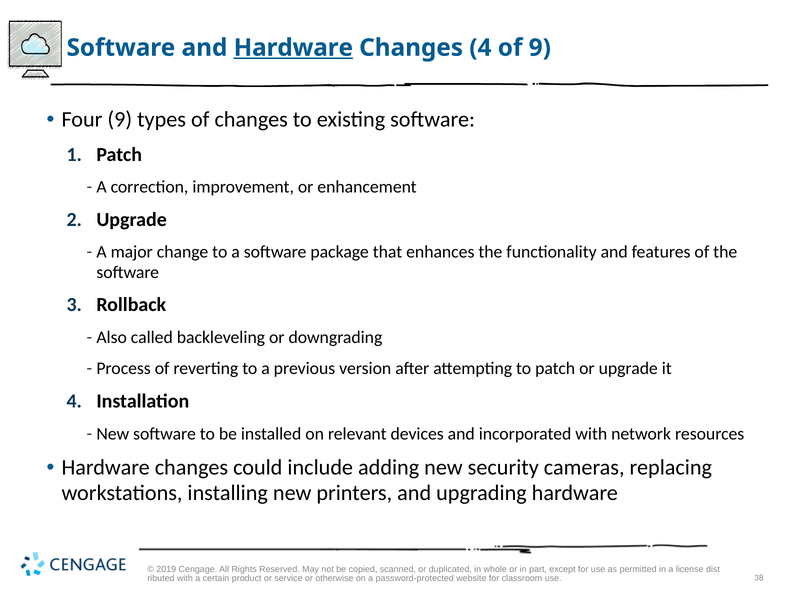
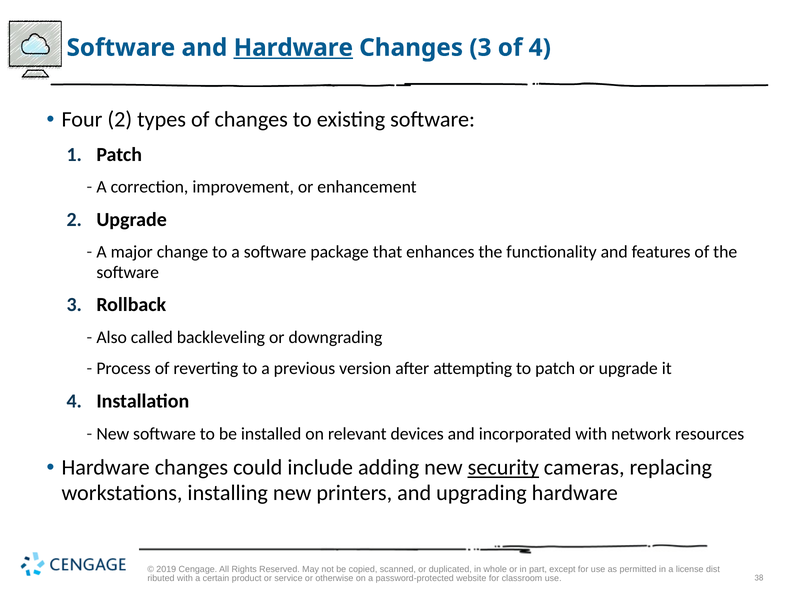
Changes 4: 4 -> 3 (480, 48)
of 9: 9 -> 4 (540, 48)
Four 9: 9 -> 2 (120, 120)
security underline: none -> present (503, 468)
